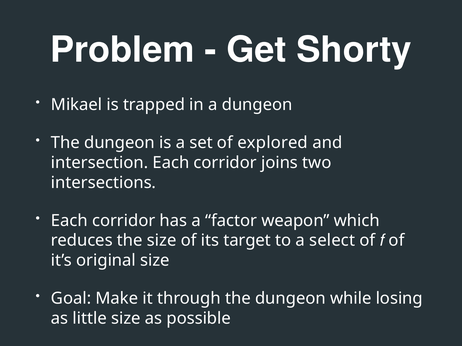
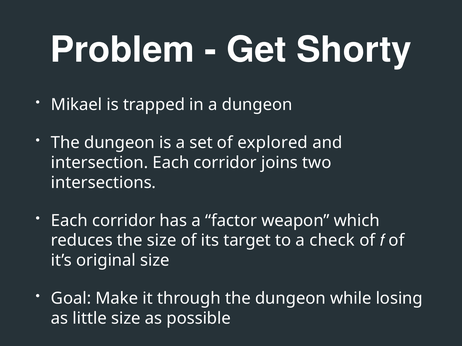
select: select -> check (332, 241)
